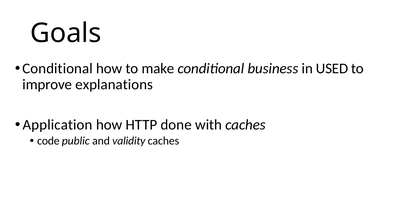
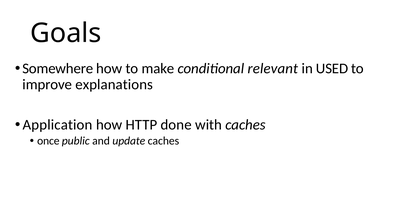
Conditional: Conditional -> Somewhere (58, 69)
business: business -> relevant (273, 69)
code: code -> once (48, 141)
validity: validity -> update (129, 141)
